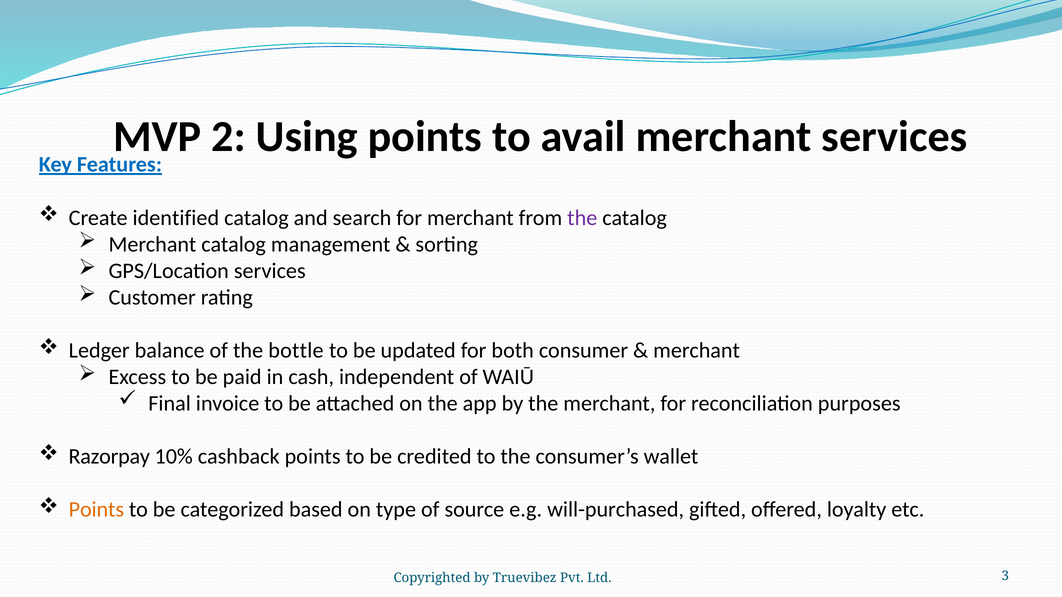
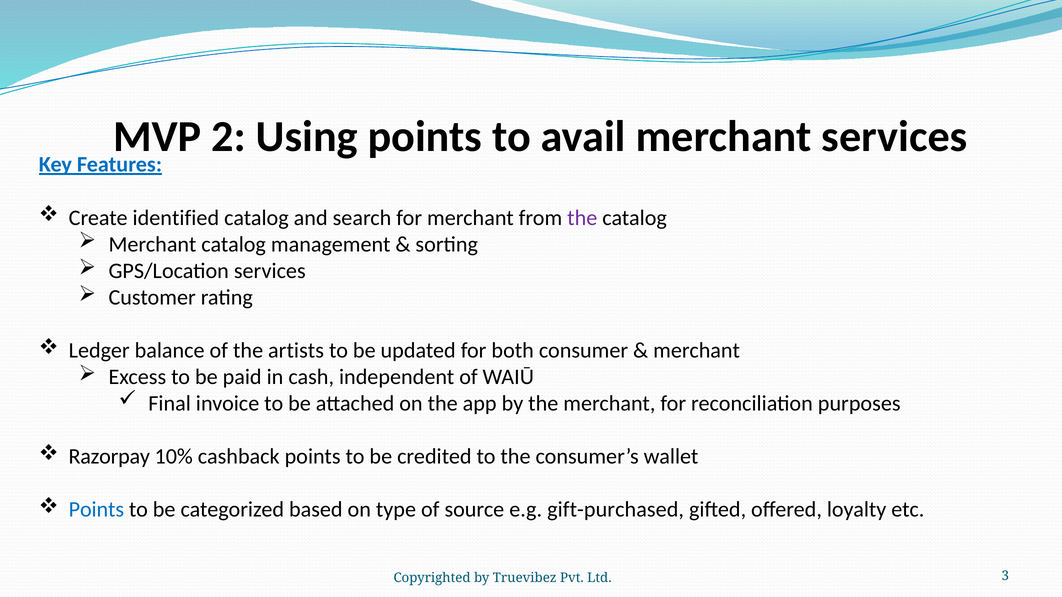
bottle: bottle -> artists (296, 351)
Points colour: orange -> blue (96, 510)
will-purchased: will-purchased -> gift-purchased (616, 510)
